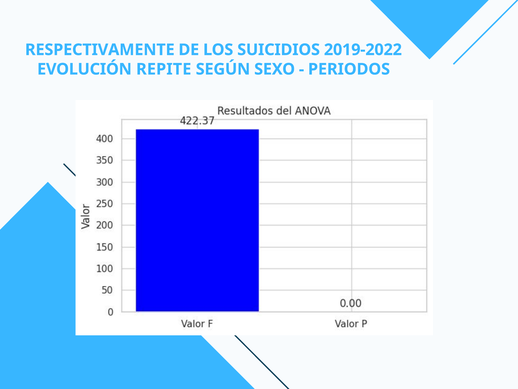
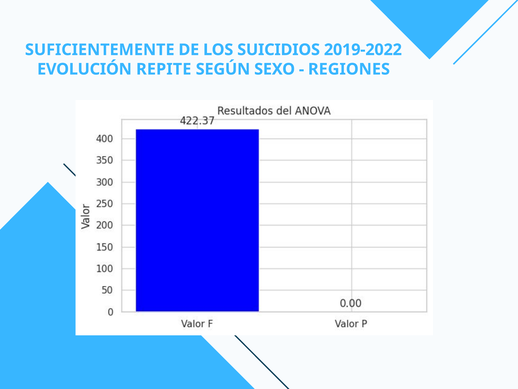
RESPECTIVAMENTE: RESPECTIVAMENTE -> SUFICIENTEMENTE (100, 50)
PERIODOS: PERIODOS -> REGIONES (349, 69)
